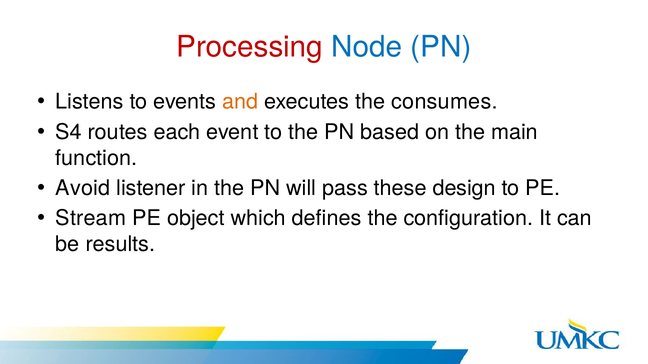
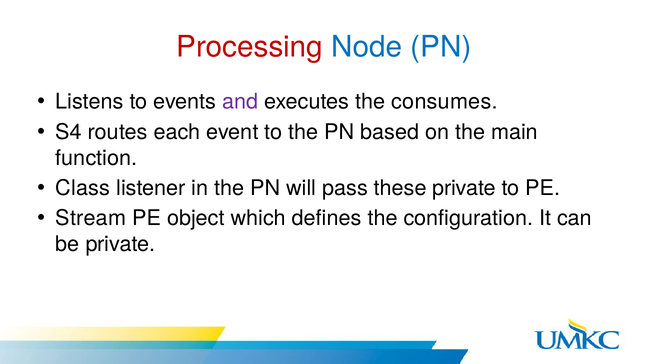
and colour: orange -> purple (240, 102)
Avoid: Avoid -> Class (83, 188)
these design: design -> private (464, 188)
be results: results -> private (120, 245)
